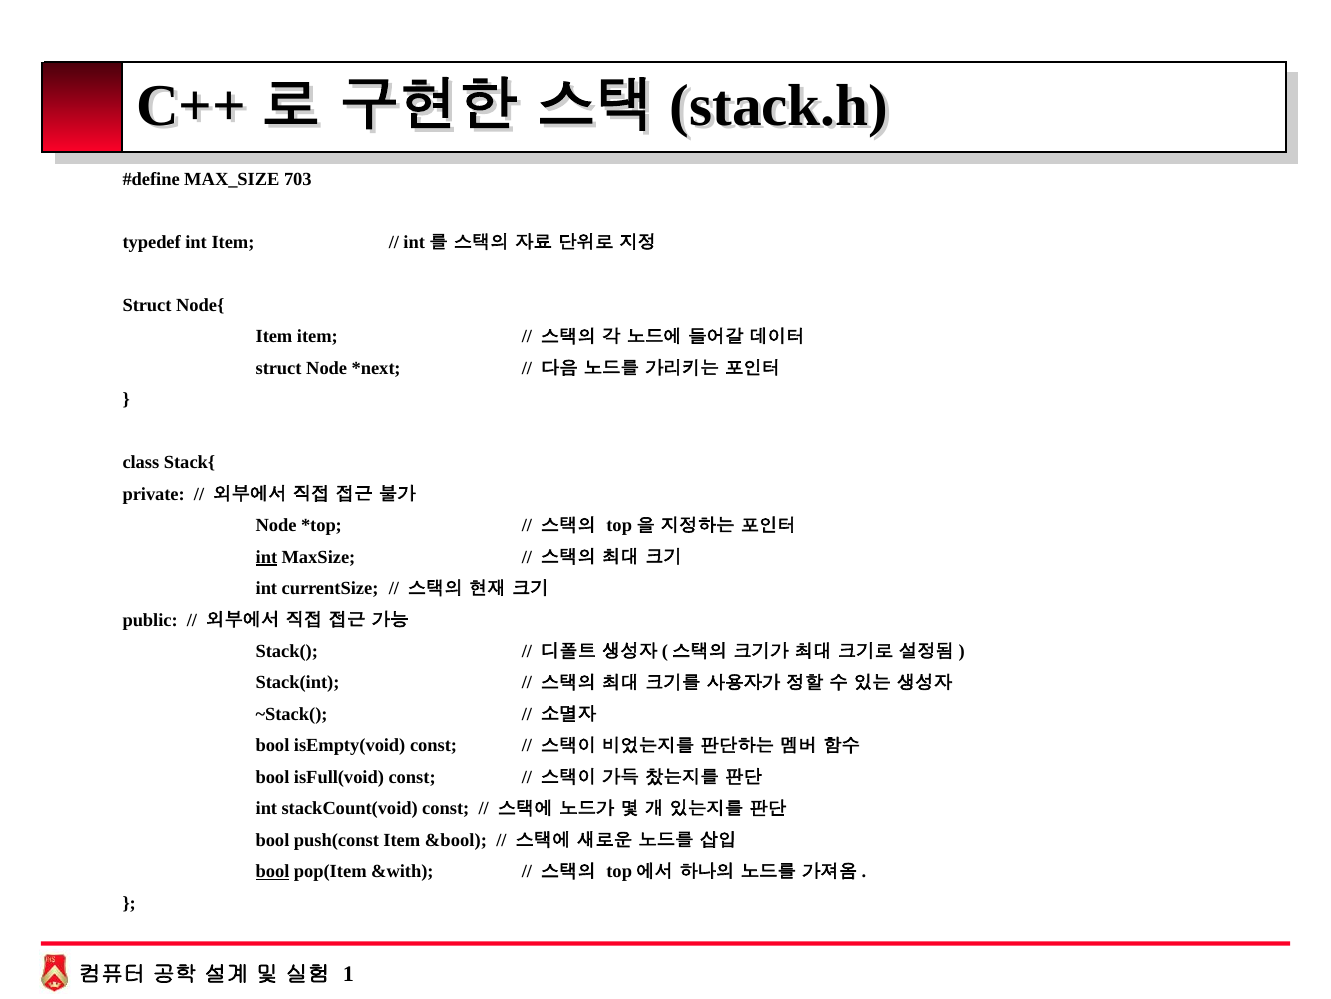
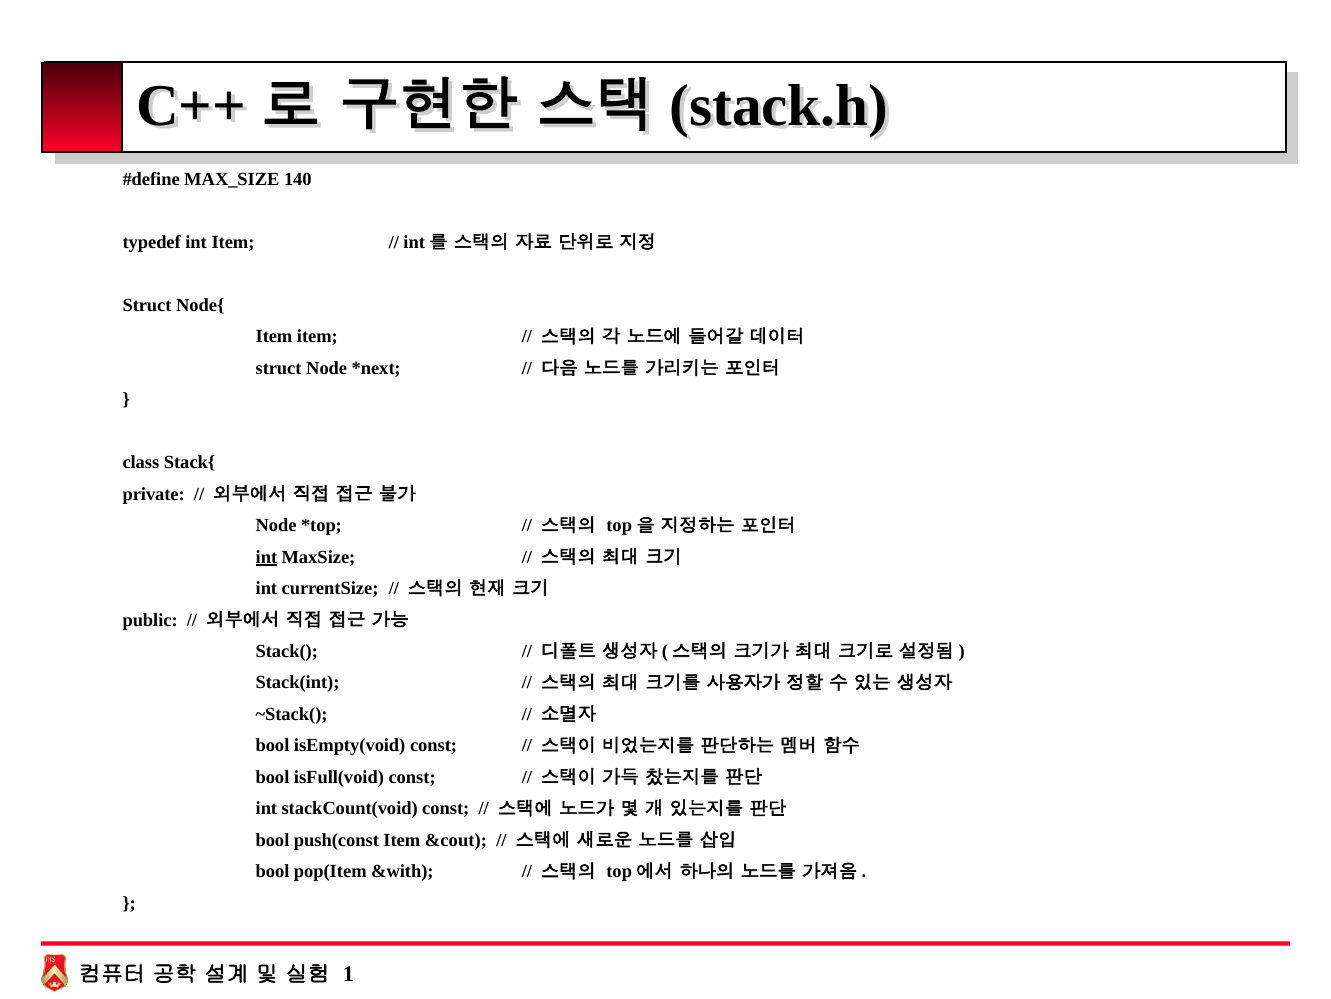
703: 703 -> 140 (298, 179)
&bool: &bool -> &cout (456, 840)
bool underline: present -> none (273, 871)
